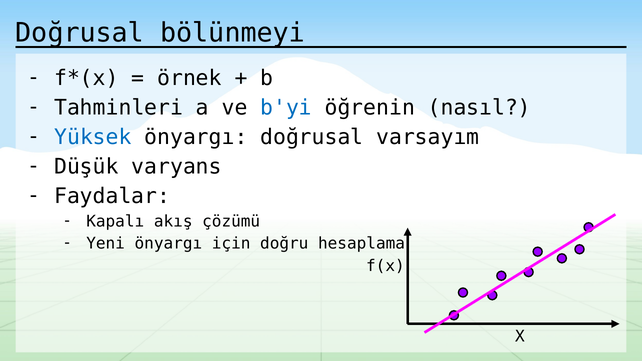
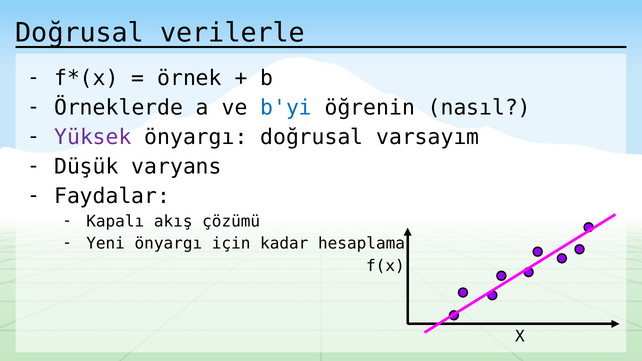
bölünmeyi: bölünmeyi -> verilerle (233, 33)
Tahminleri: Tahminleri -> Örneklerde (119, 108)
Yüksek colour: blue -> purple (93, 137)
doğru: doğru -> kadar (284, 244)
